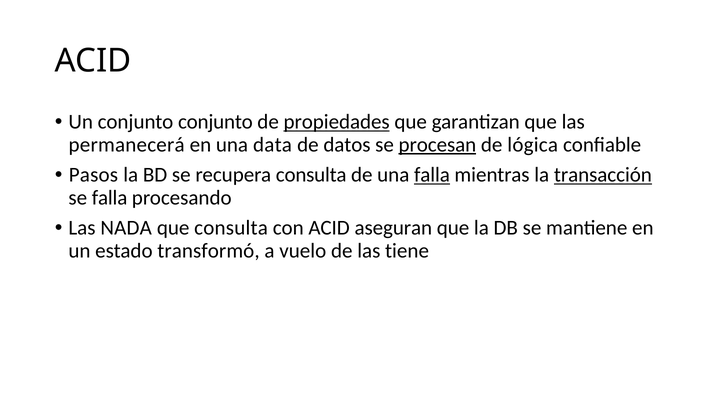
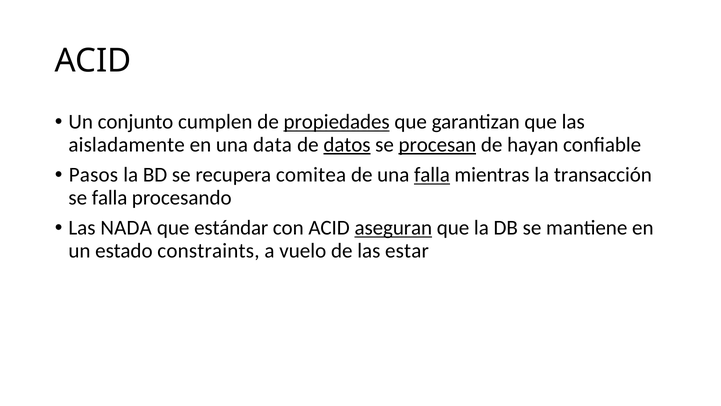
conjunto conjunto: conjunto -> cumplen (215, 122)
permanecerá: permanecerá -> aisladamente (127, 145)
datos underline: none -> present (347, 145)
lógica: lógica -> hayan (533, 145)
recupera consulta: consulta -> comitea (311, 175)
transacción underline: present -> none (603, 175)
que consulta: consulta -> estándar (231, 228)
aseguran underline: none -> present (393, 228)
transformó: transformó -> constraints (208, 251)
tiene: tiene -> estar (407, 251)
